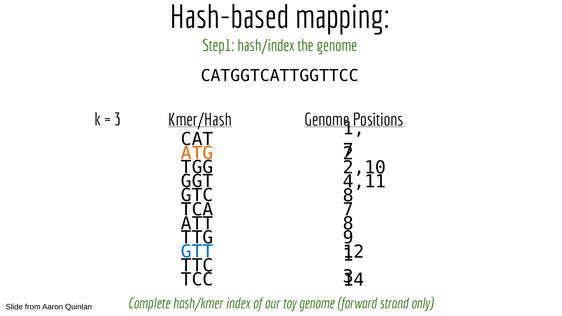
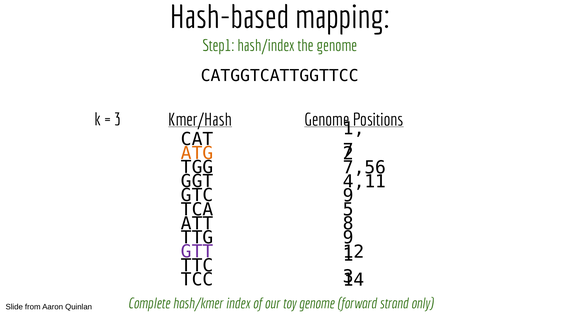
2,10: 2,10 -> 7,56 (364, 168)
GTC 8: 8 -> 9 (348, 196)
TCA 7: 7 -> 5 (348, 210)
GTT colour: blue -> purple (197, 252)
